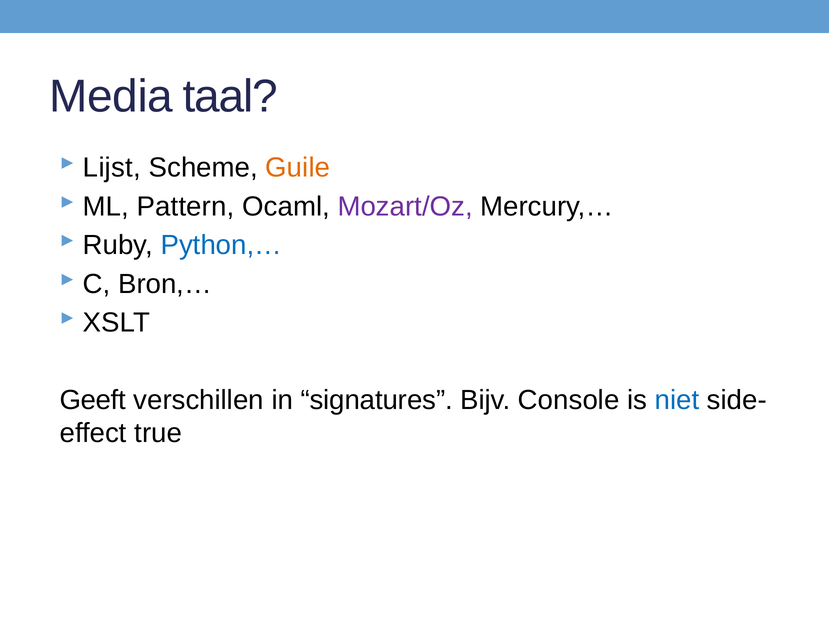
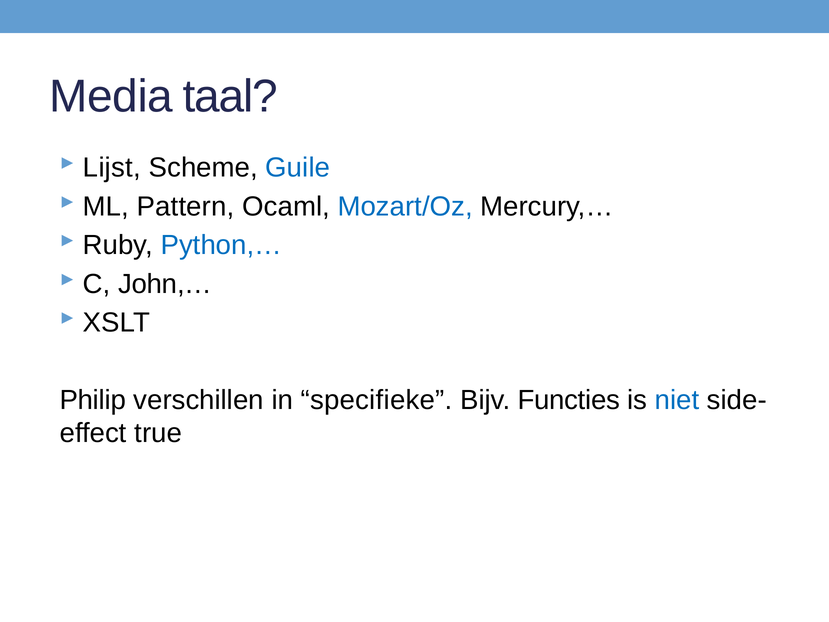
Guile colour: orange -> blue (298, 168)
Mozart/Oz colour: purple -> blue (405, 206)
Bron,…: Bron,… -> John,… (165, 284)
Geeft: Geeft -> Philip (93, 400)
signatures: signatures -> specifieke (377, 400)
Console: Console -> Functies (569, 400)
